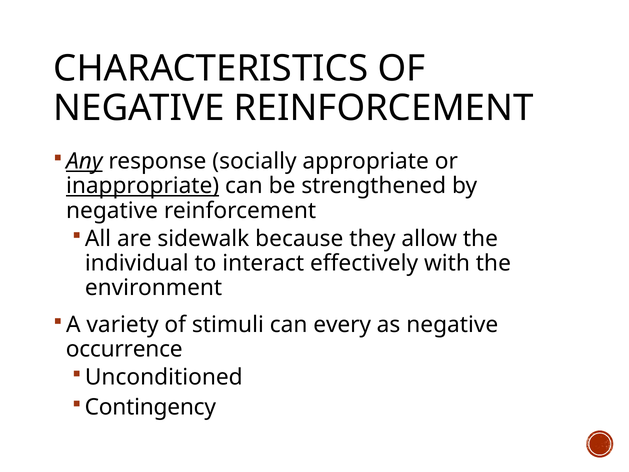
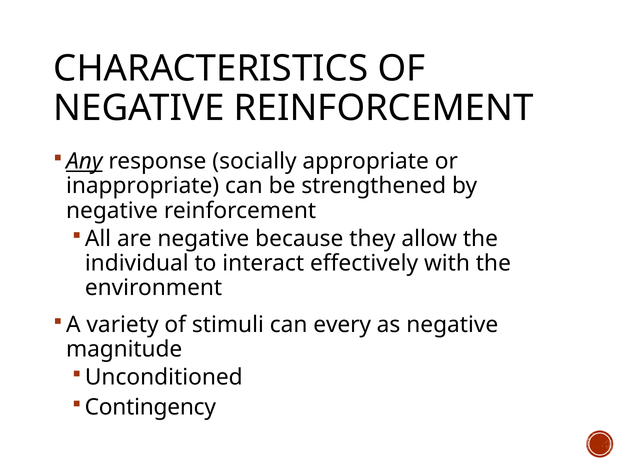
inappropriate underline: present -> none (143, 186)
are sidewalk: sidewalk -> negative (203, 239)
occurrence: occurrence -> magnitude (124, 349)
